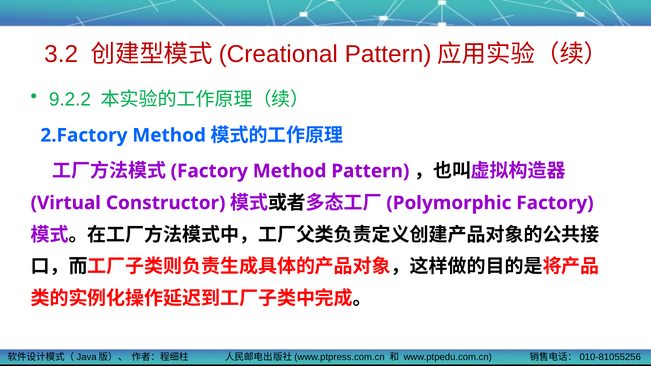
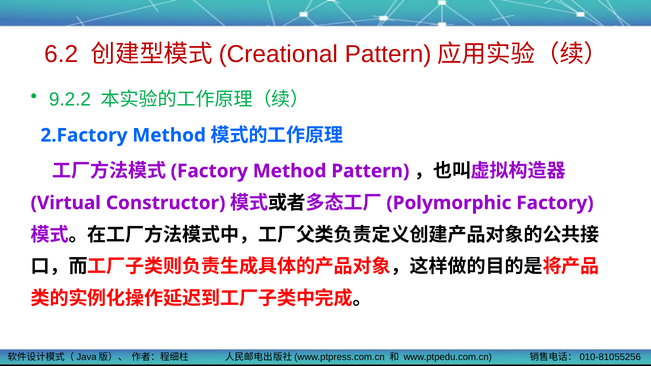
3.2: 3.2 -> 6.2 (61, 54)
